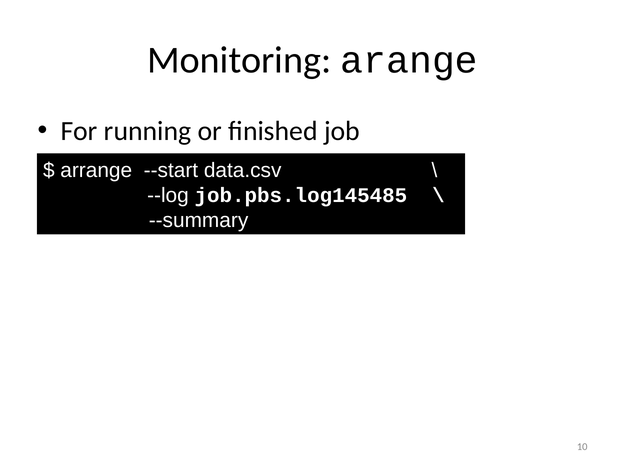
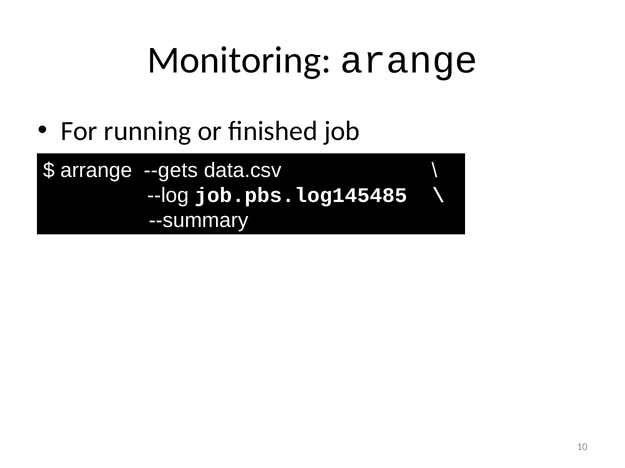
--start: --start -> --gets (171, 171)
